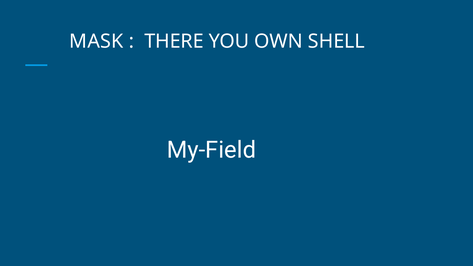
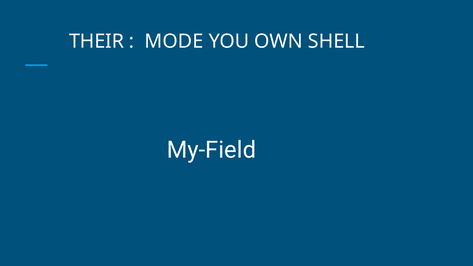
MASK: MASK -> THEIR (97, 41)
THERE: THERE -> MODE (174, 41)
